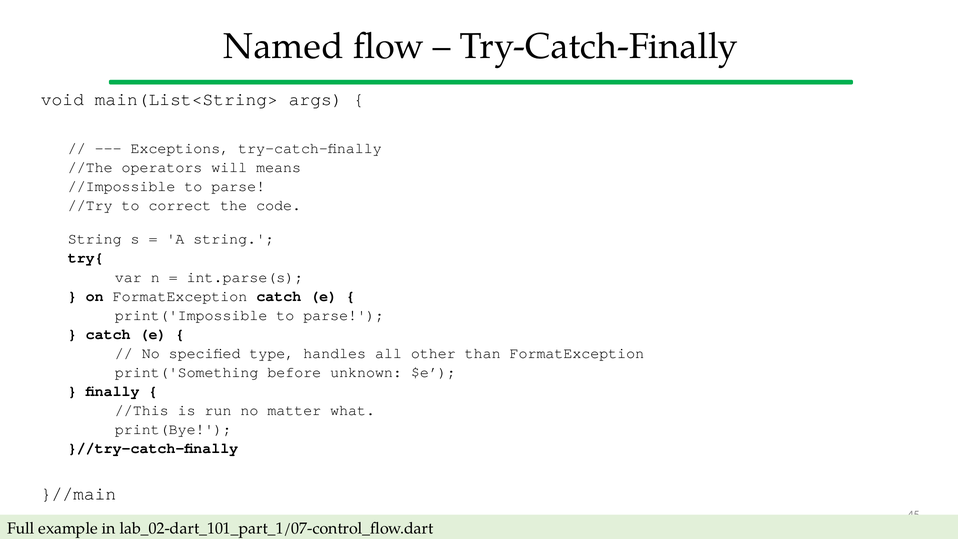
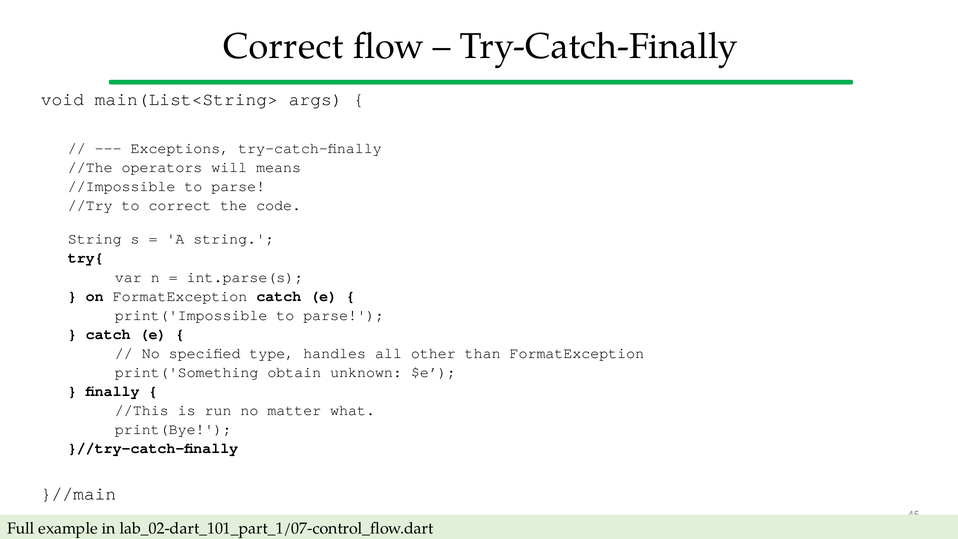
Named: Named -> Correct (283, 46)
before: before -> obtain (294, 372)
